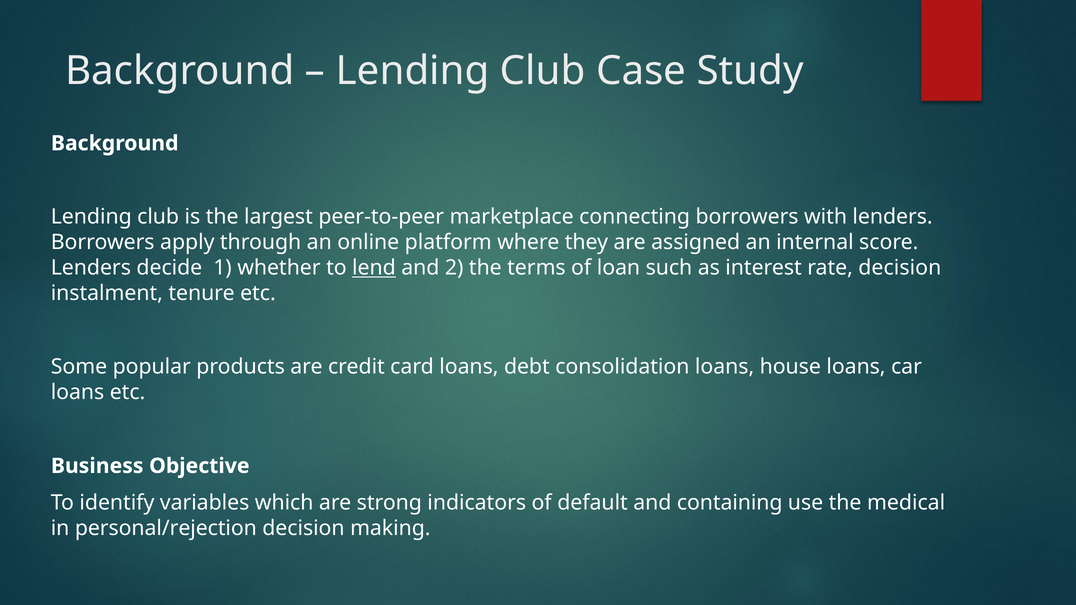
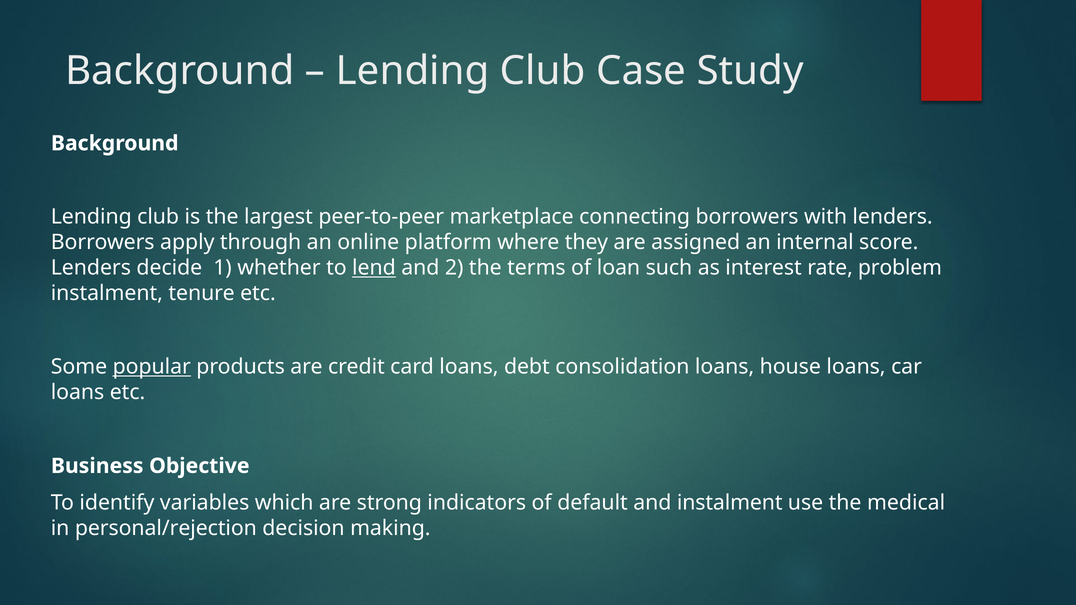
rate decision: decision -> problem (900, 268)
popular underline: none -> present (152, 367)
and containing: containing -> instalment (730, 503)
